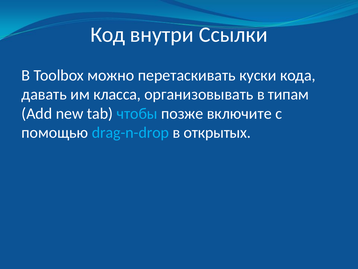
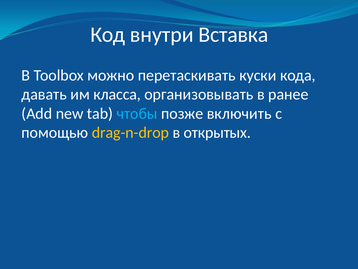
Ссылки: Ссылки -> Вставка (233, 35)
типам: типам -> ранее (288, 94)
включите: включите -> включить (239, 113)
drag-n-drop colour: light blue -> yellow (130, 132)
